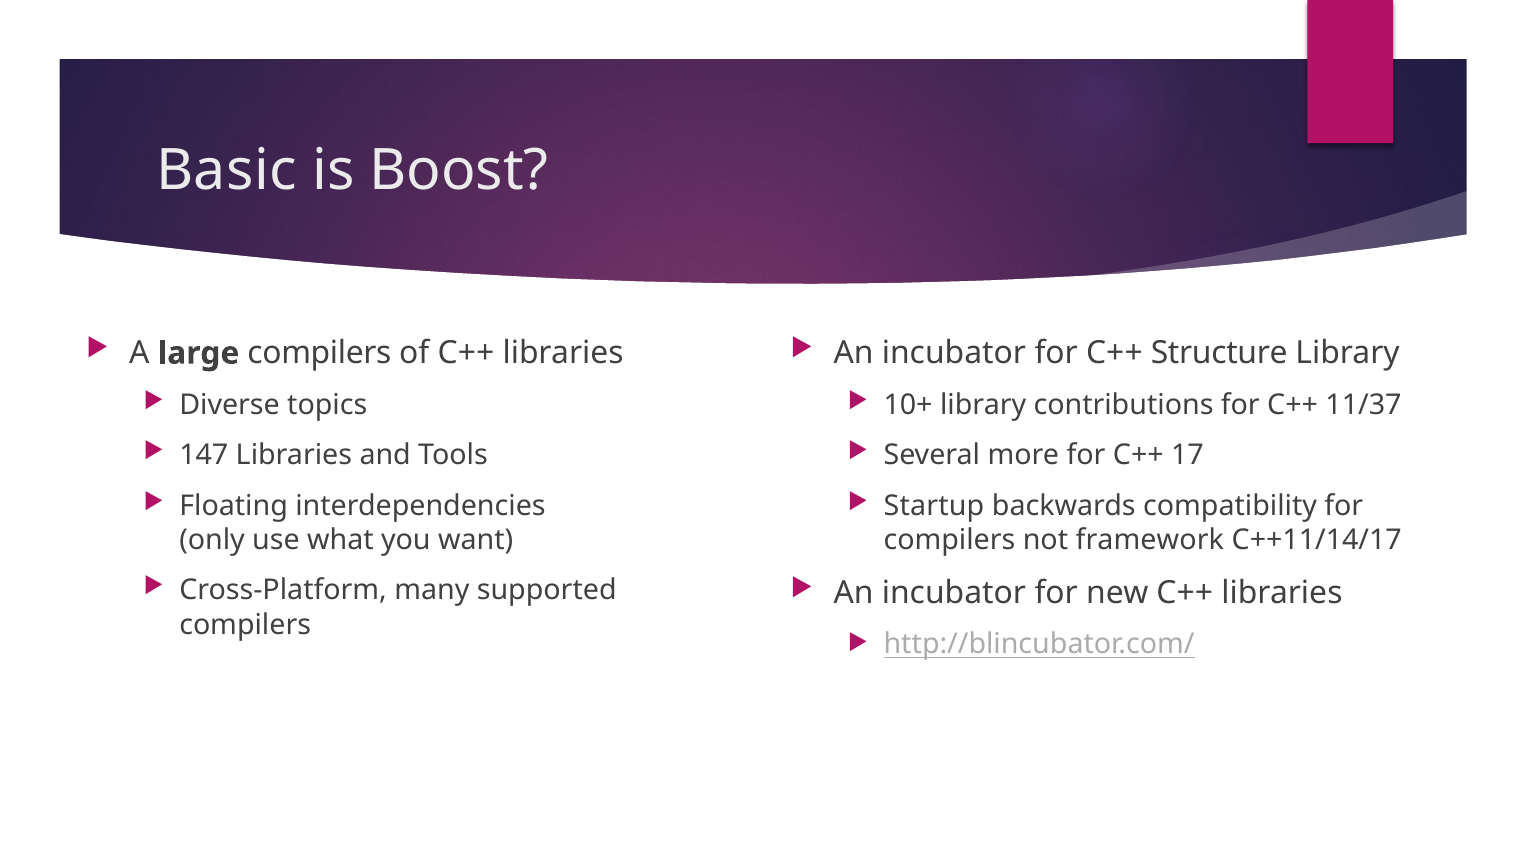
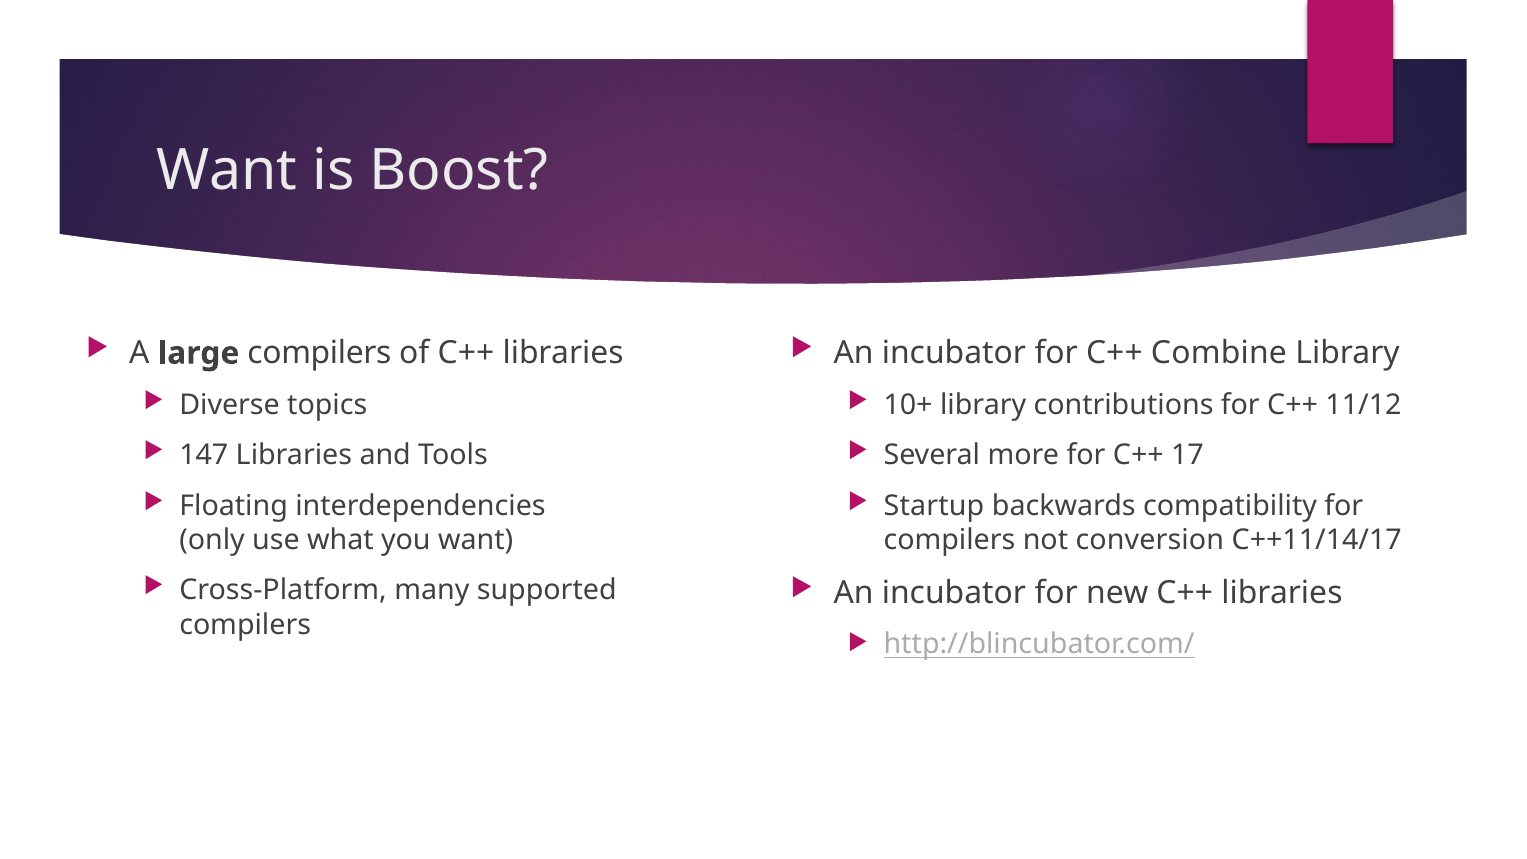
Basic: Basic -> Want (227, 170)
Structure: Structure -> Combine (1219, 353)
11/37: 11/37 -> 11/12 (1363, 405)
framework: framework -> conversion (1150, 540)
